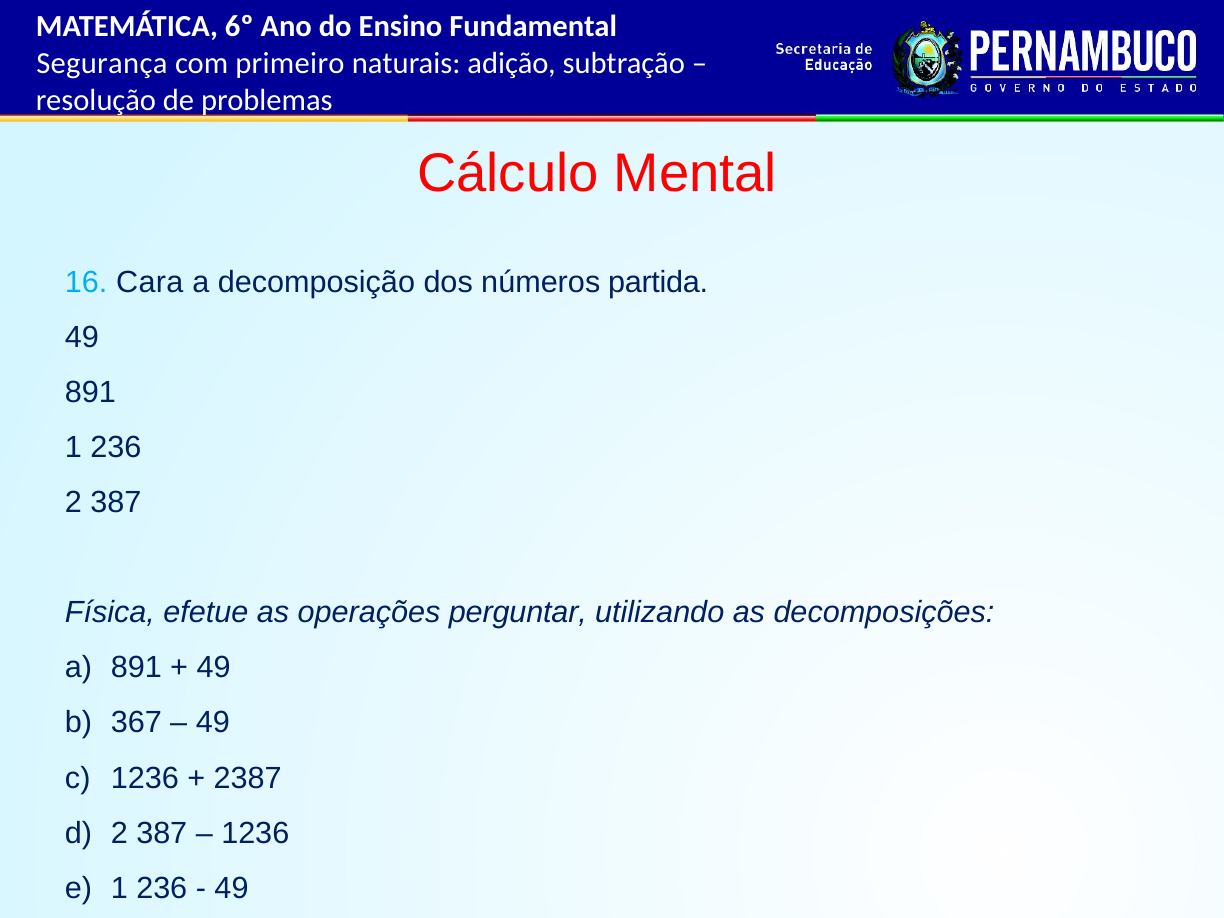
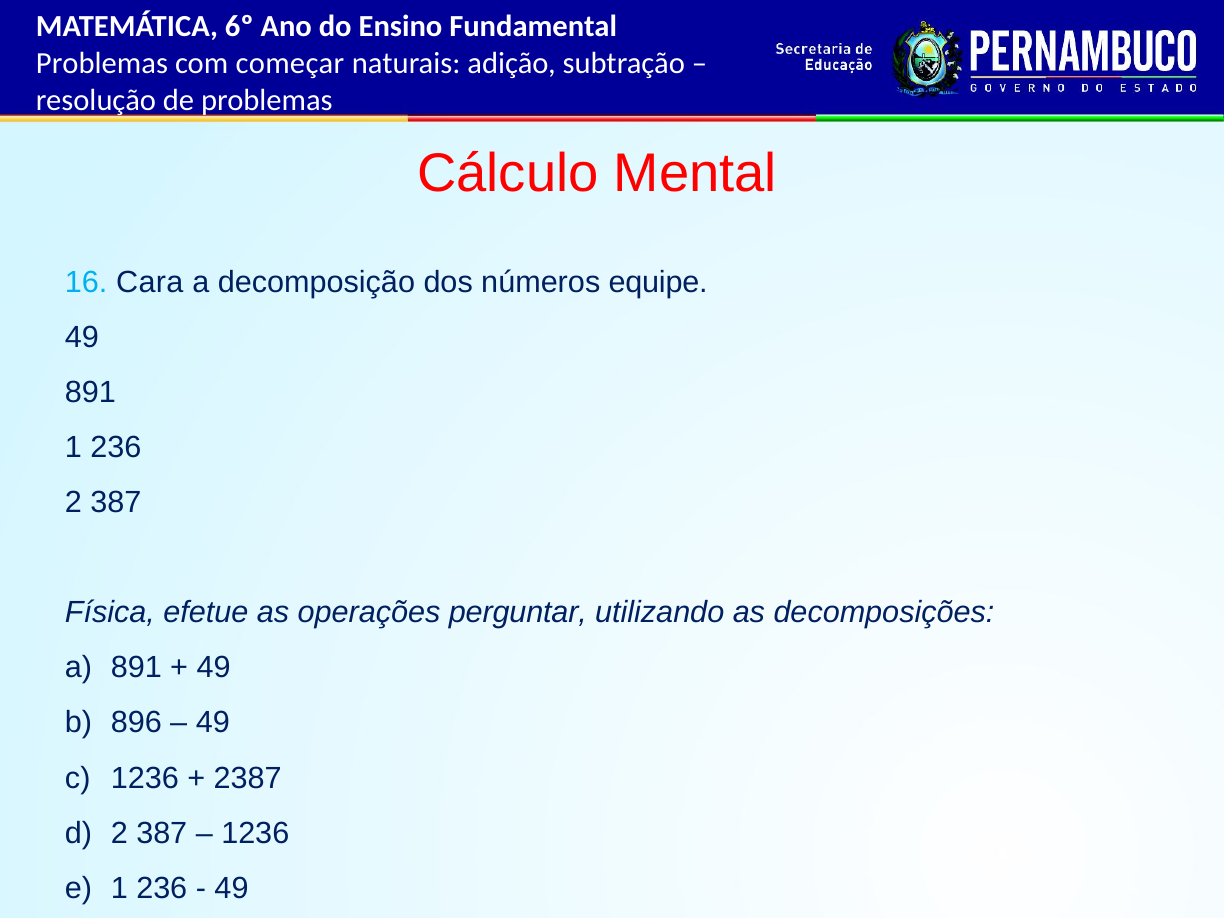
Segurança: Segurança -> Problemas (102, 63)
primeiro: primeiro -> começar (290, 63)
partida: partida -> equipe (658, 282)
367: 367 -> 896 (136, 723)
